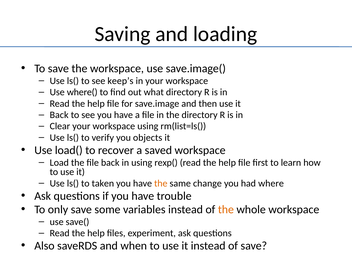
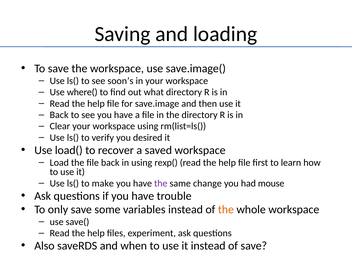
keep’s: keep’s -> soon’s (120, 81)
objects: objects -> desired (148, 138)
taken: taken -> make (103, 183)
the colour: orange -> purple (161, 183)
where: where -> mouse (271, 183)
